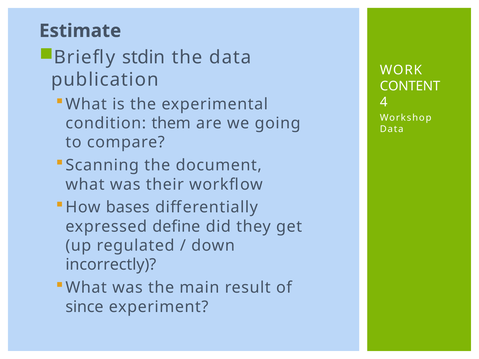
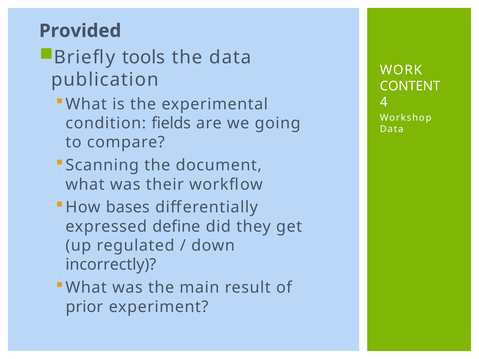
Estimate: Estimate -> Provided (80, 31)
stdin: stdin -> tools (144, 57)
them: them -> fields (171, 123)
since: since -> prior (84, 307)
